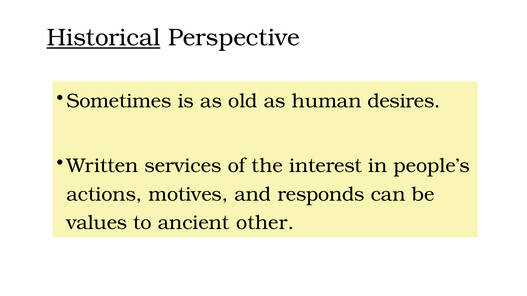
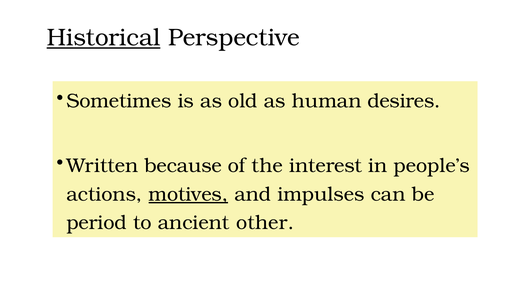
services: services -> because (183, 166)
motives underline: none -> present (188, 195)
responds: responds -> impulses (321, 195)
values: values -> period (97, 223)
